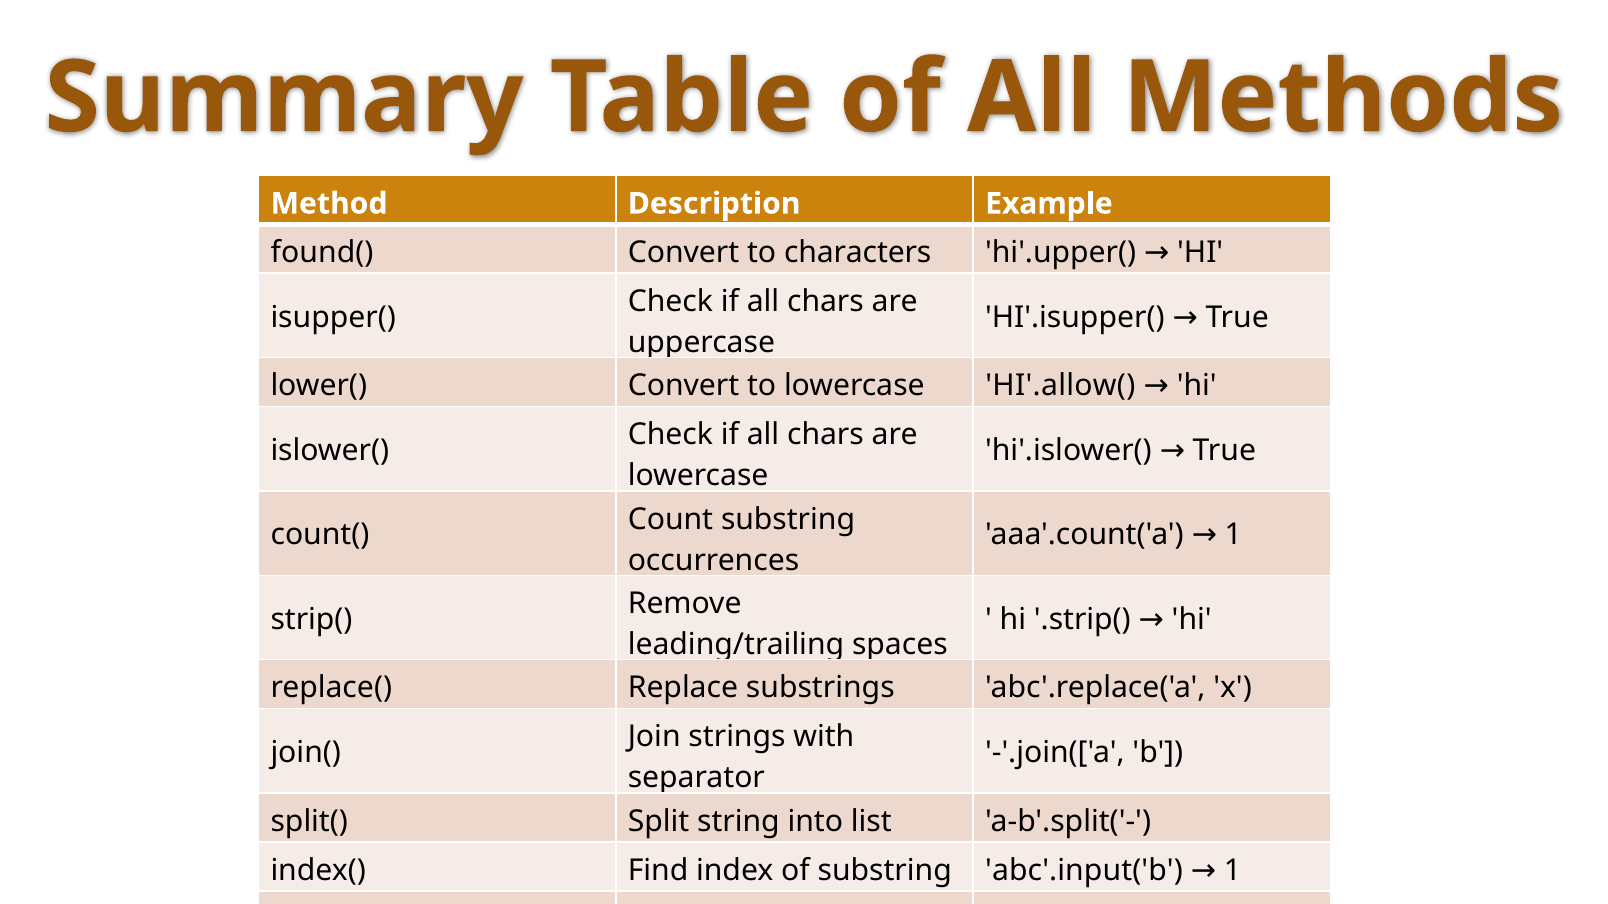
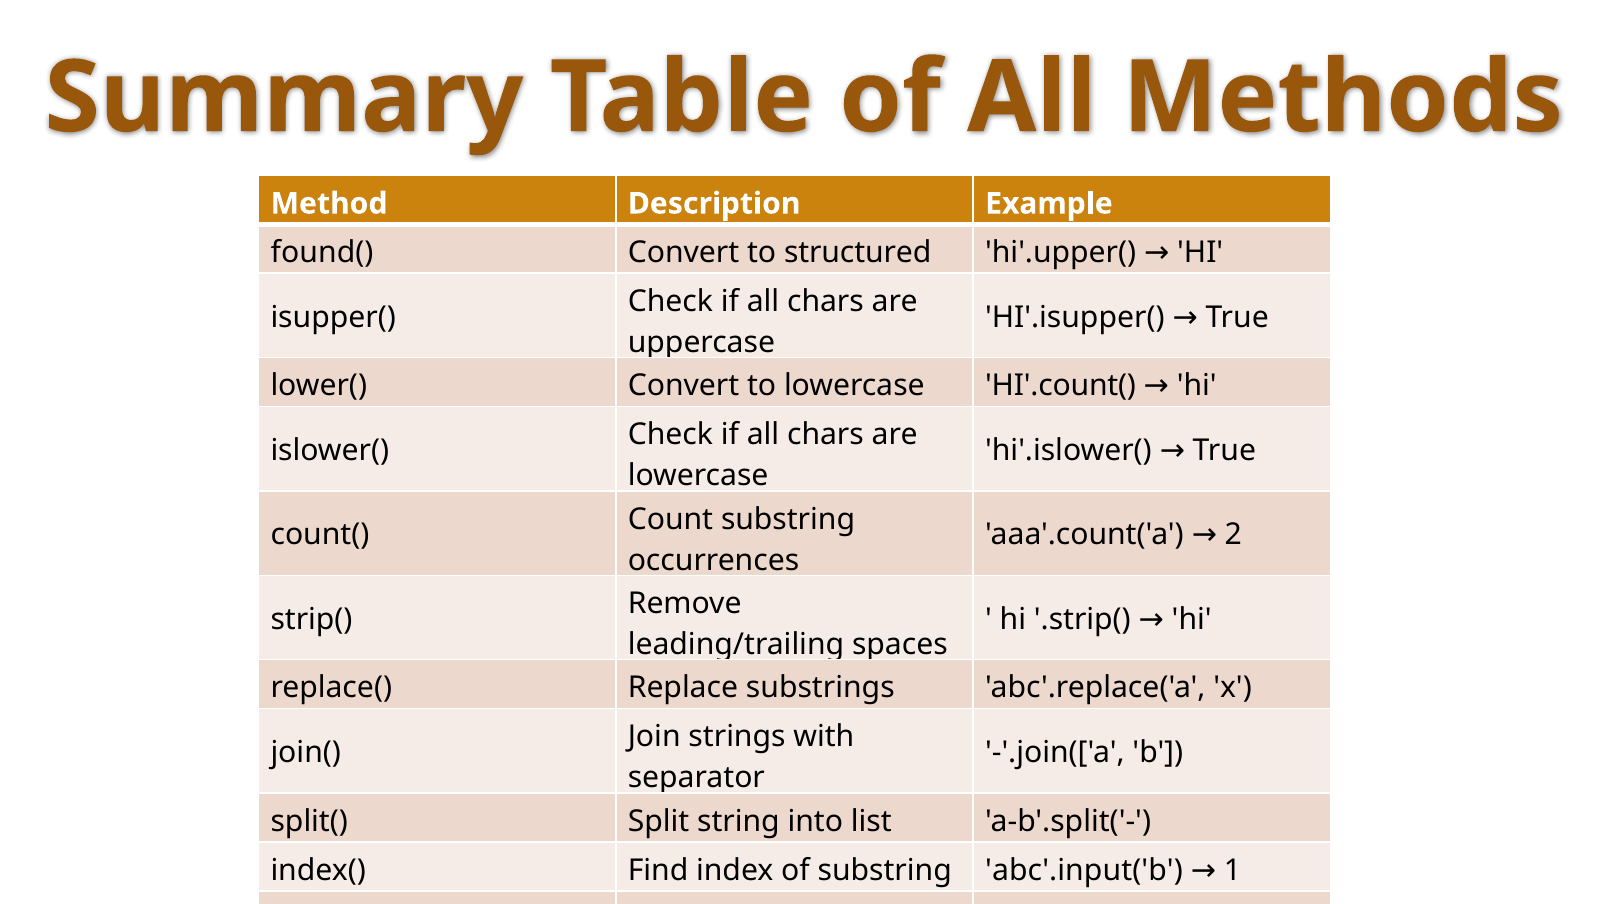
characters: characters -> structured (858, 253)
HI'.allow(: HI'.allow( -> HI'.count( (1061, 386)
aaa'.count('a 1: 1 -> 2 (1233, 535)
